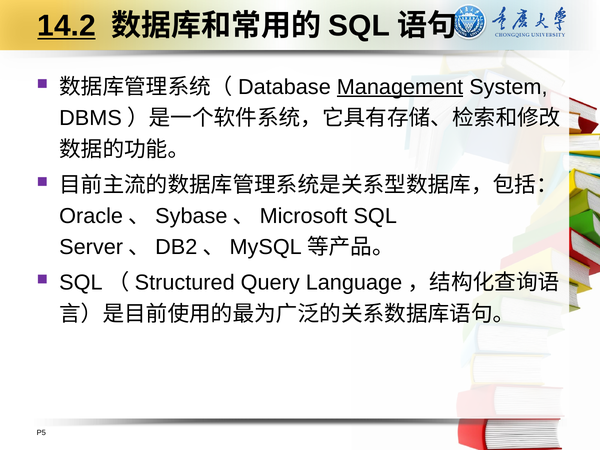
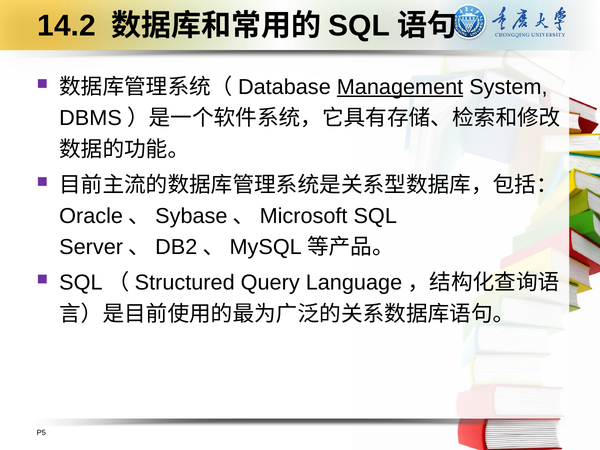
14.2 underline: present -> none (67, 26)
